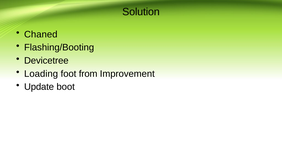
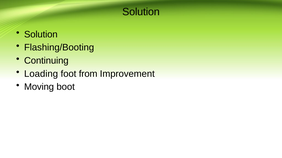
Chaned: Chaned -> Solution (41, 35)
Devicetree: Devicetree -> Continuing (46, 61)
Update: Update -> Moving (39, 87)
